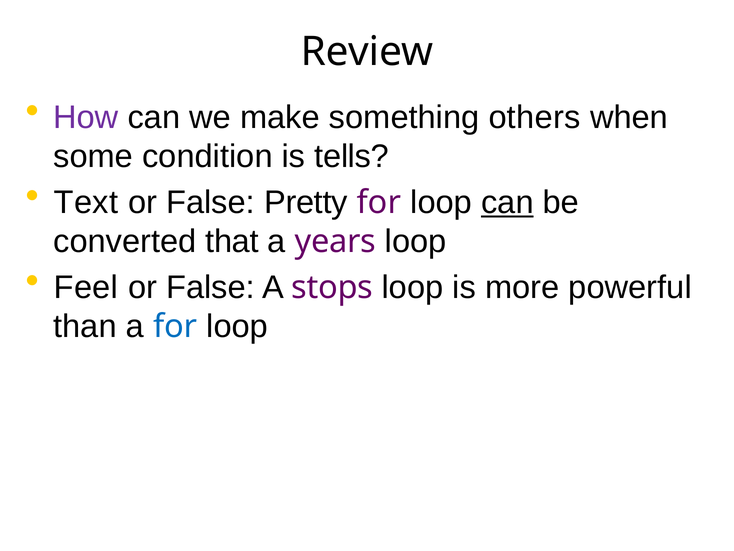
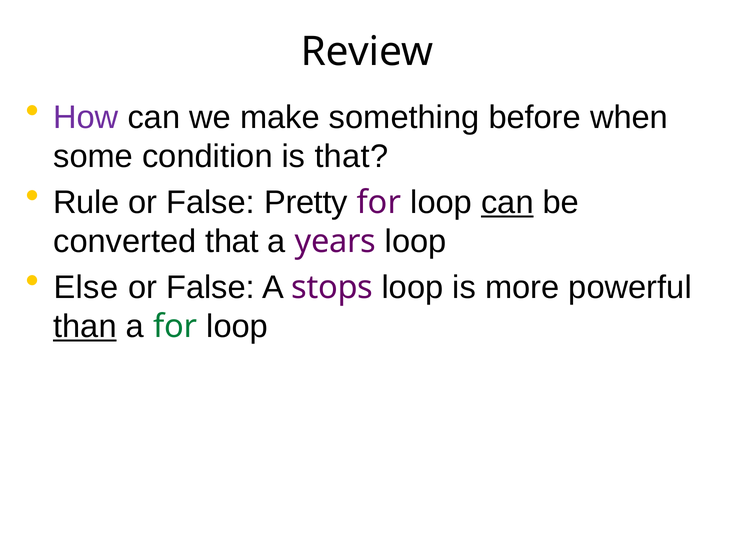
others: others -> before (535, 117)
is tells: tells -> that (351, 156)
Text: Text -> Rule (86, 202)
Feel: Feel -> Else (86, 287)
than underline: none -> present (85, 326)
for colour: blue -> green (175, 326)
